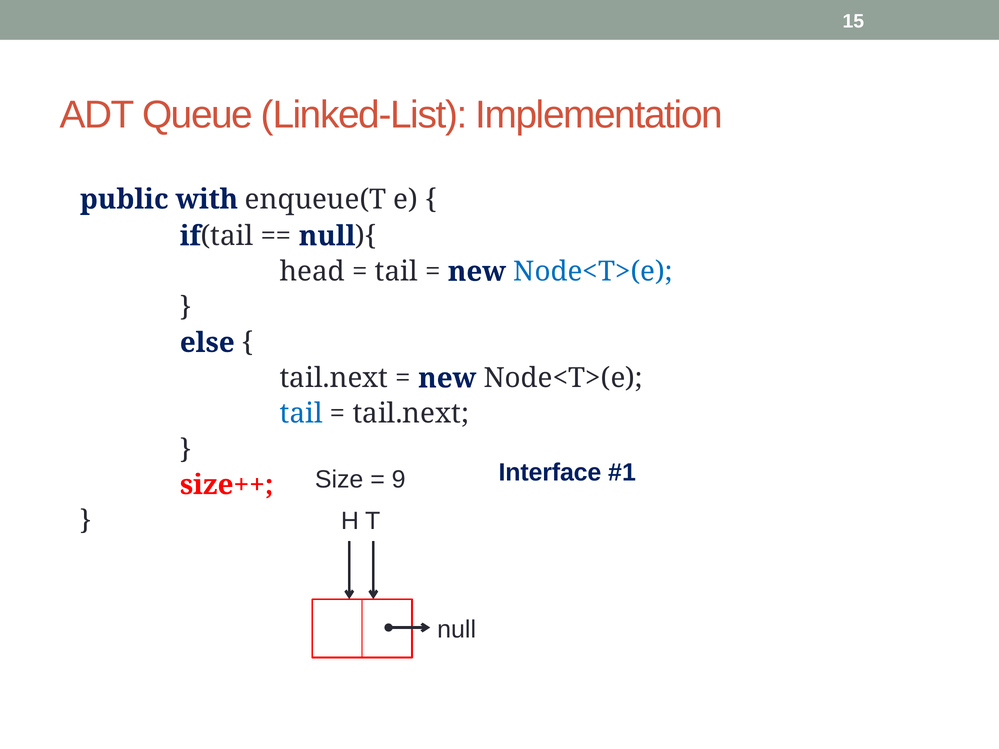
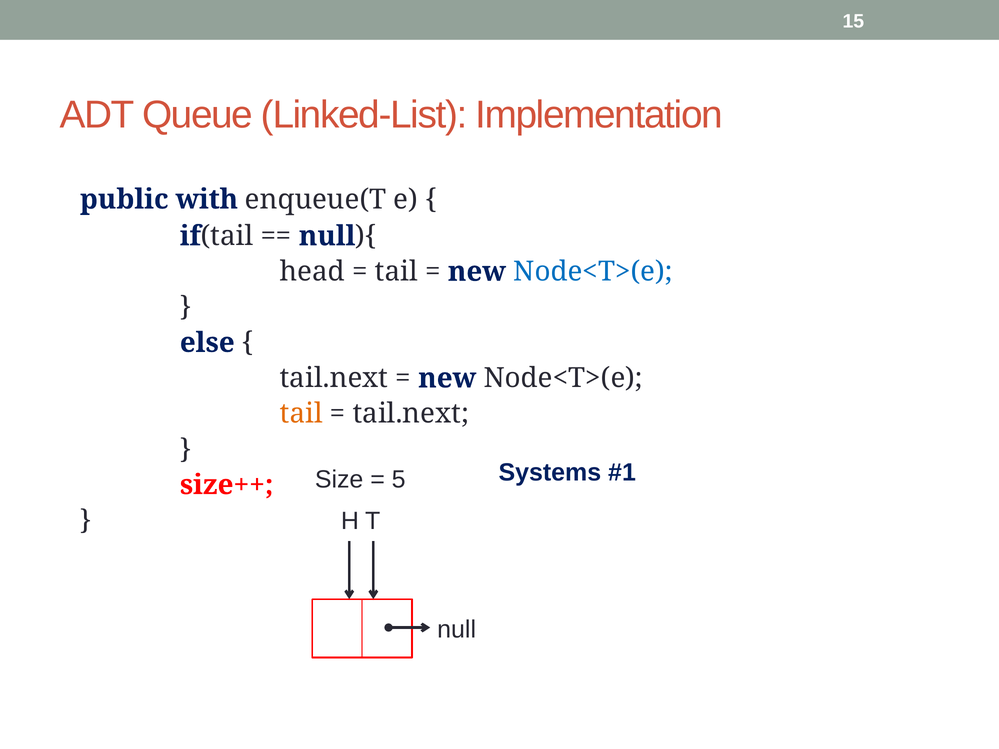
tail colour: blue -> orange (301, 414)
Interface: Interface -> Systems (550, 472)
9: 9 -> 5 (399, 479)
